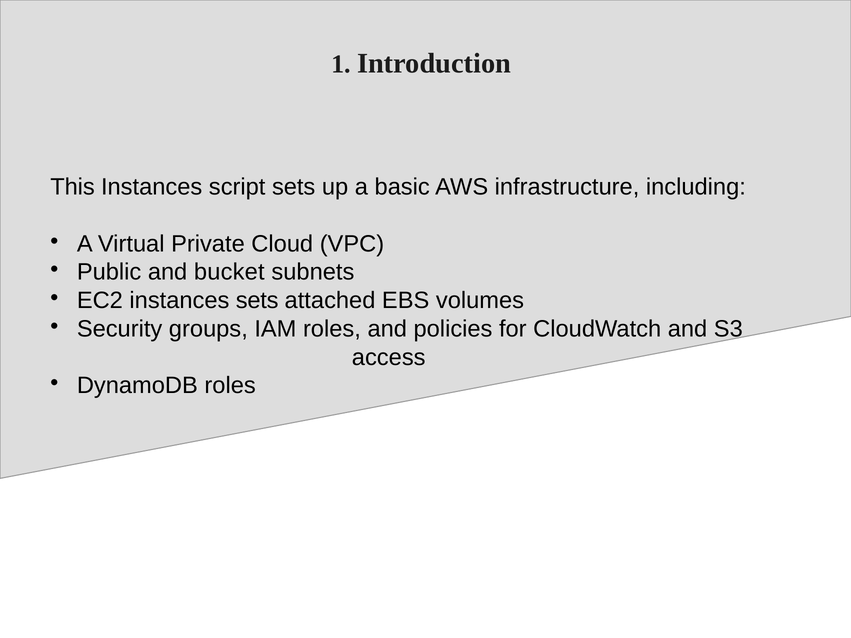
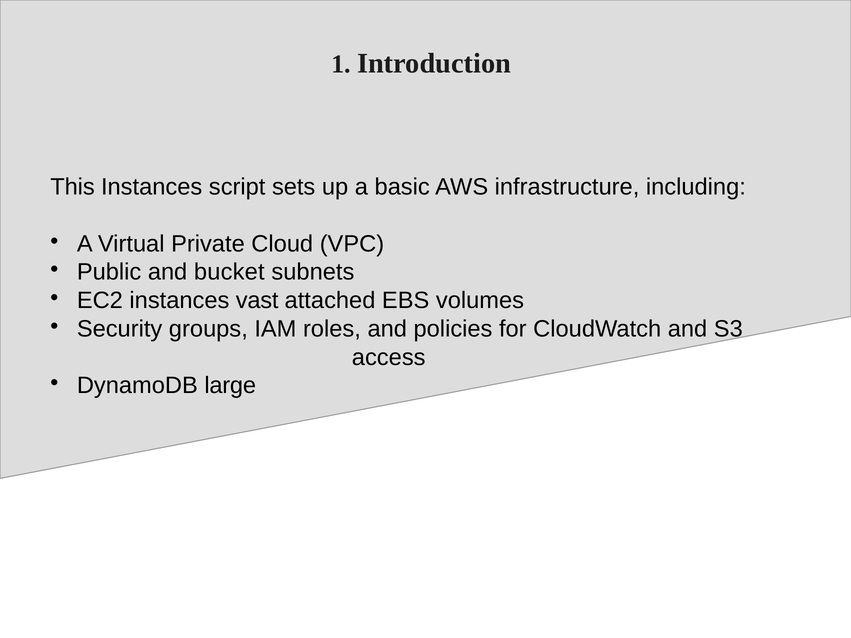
instances sets: sets -> vast (257, 301)
DynamoDB roles: roles -> large (230, 386)
